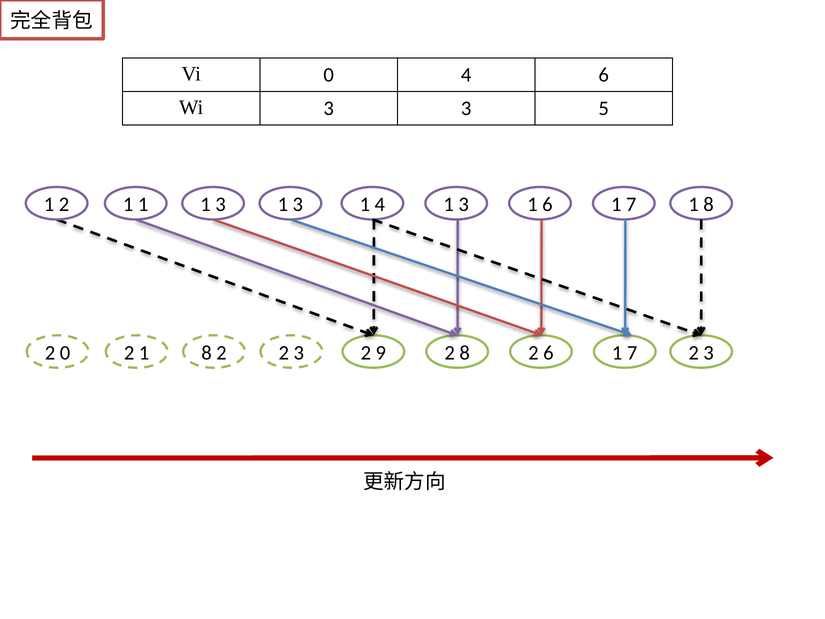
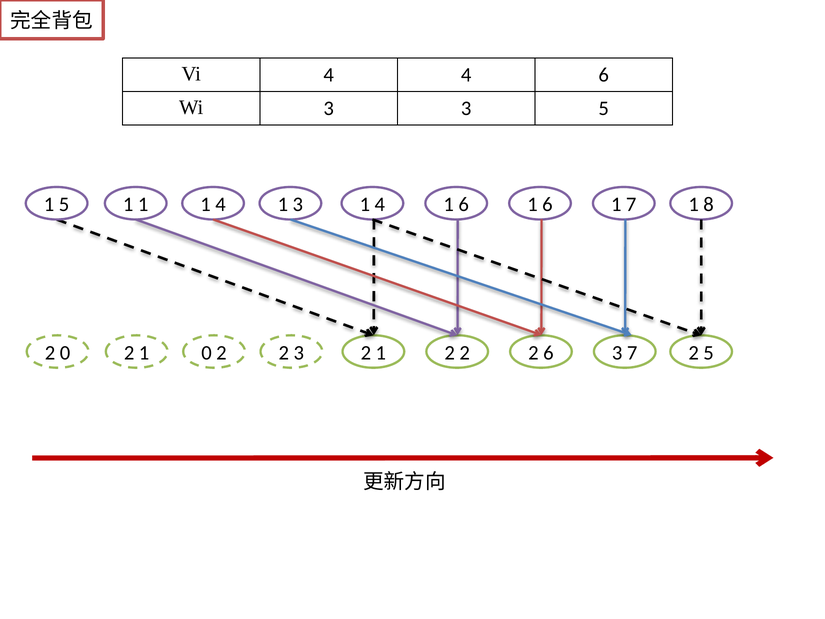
Vi 0: 0 -> 4 (329, 75)
1 2: 2 -> 5 (64, 205)
1 1 3: 3 -> 4 (220, 205)
3: 3 -> 6 (464, 205)
2 1 8: 8 -> 0 (206, 353)
3 2 9: 9 -> 1 (381, 353)
8: 8 -> 2 (465, 353)
2 6 1: 1 -> 3 (617, 353)
3: 3 -> 5 (709, 353)
